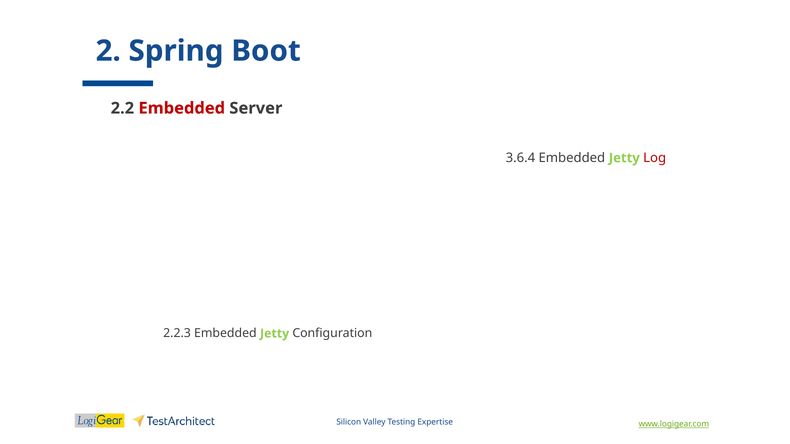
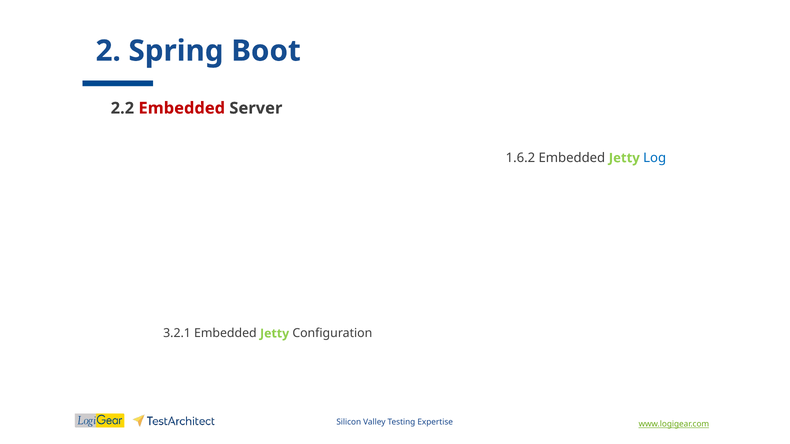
3.6.4: 3.6.4 -> 1.6.2 (520, 158)
Log colour: red -> blue (655, 158)
2.2.3: 2.2.3 -> 3.2.1 (177, 334)
